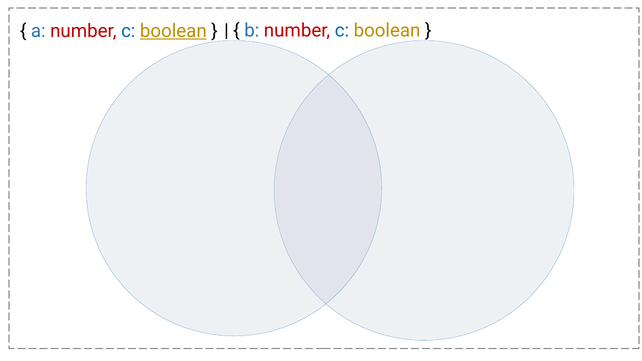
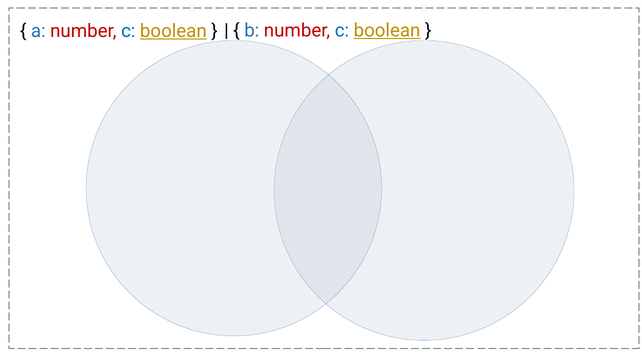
boolean underline: none -> present (387, 31)
